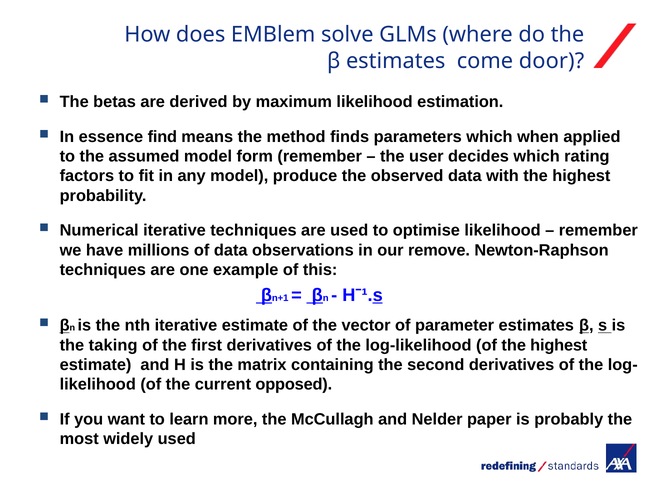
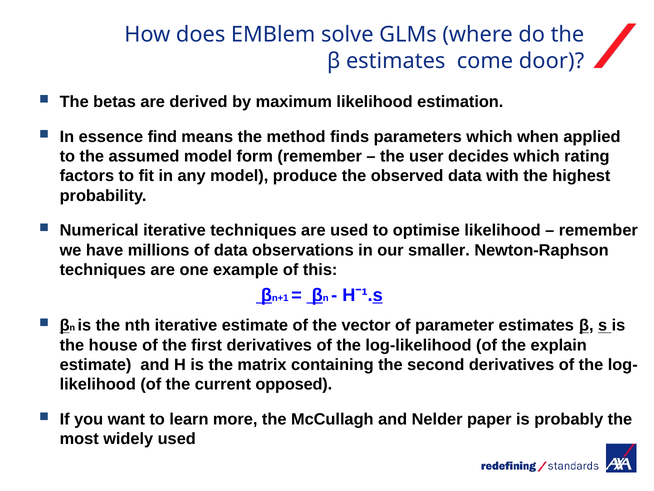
remove: remove -> smaller (439, 250)
taking: taking -> house (113, 345)
of the highest: highest -> explain (559, 345)
